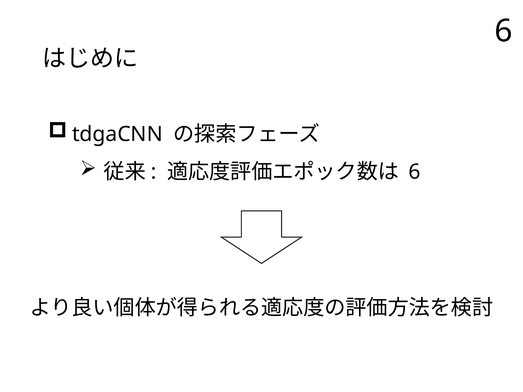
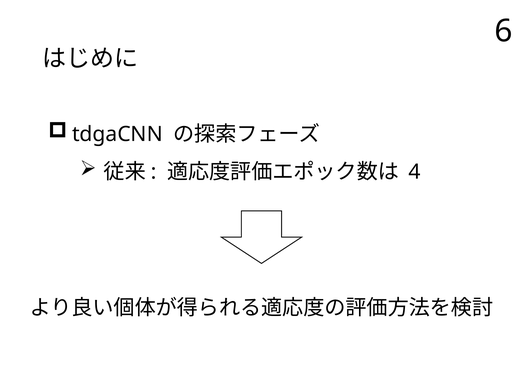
6: 6 -> 4 (415, 172)
